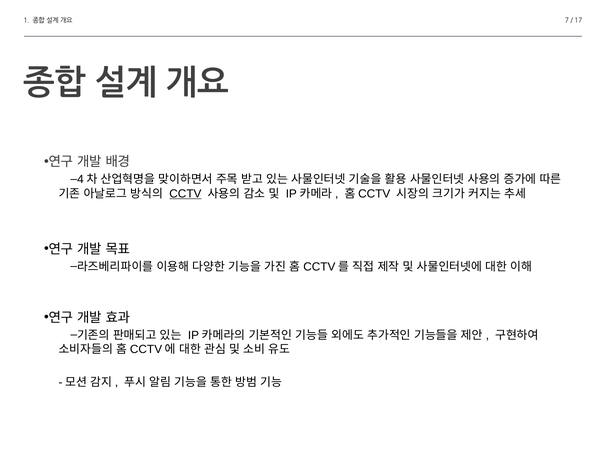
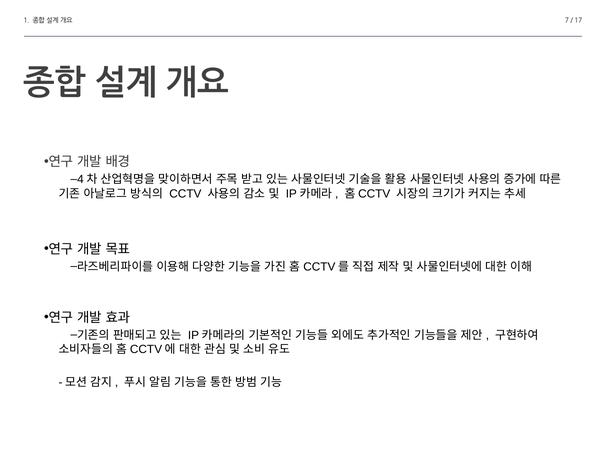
CCTV underline: present -> none (185, 194)
